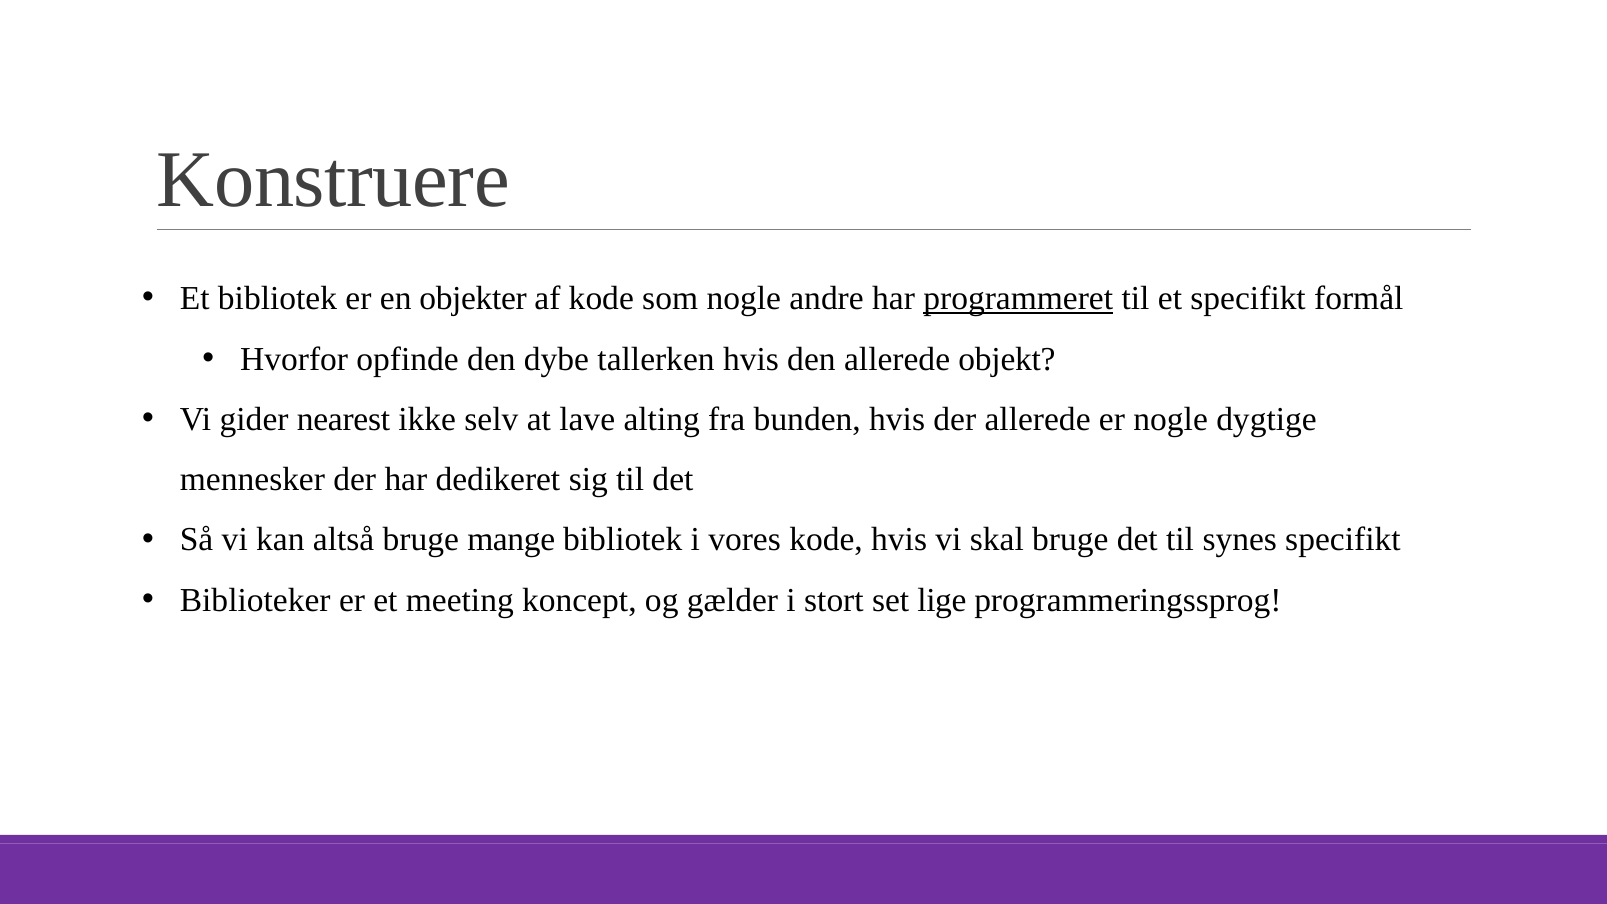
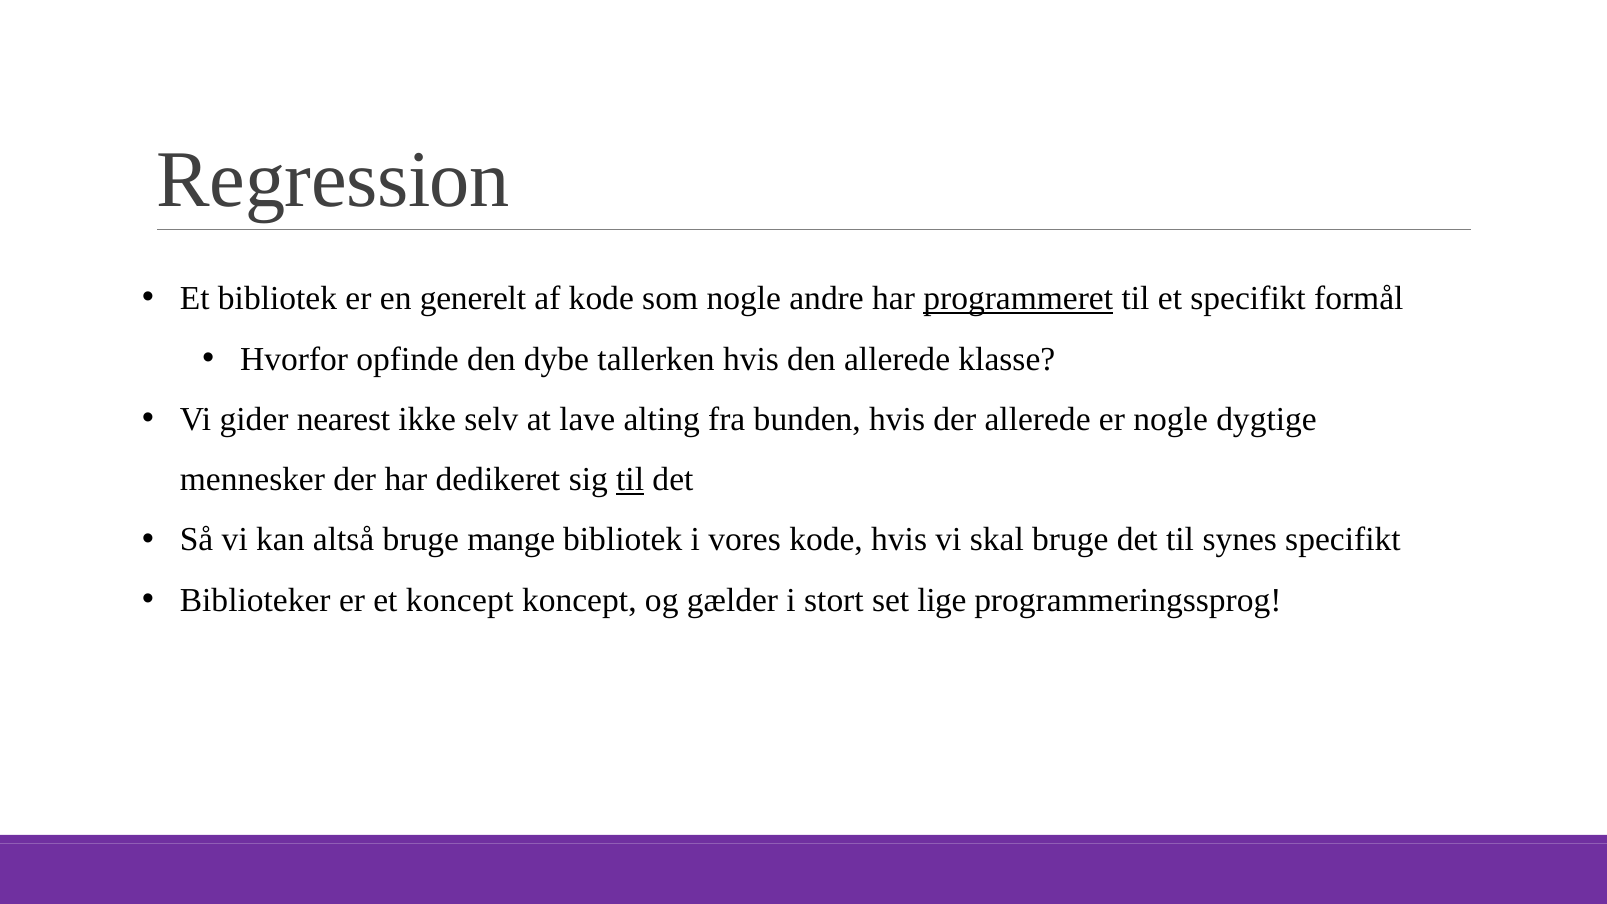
Konstruere: Konstruere -> Regression (333, 180)
objekter: objekter -> generelt (473, 299)
objekt: objekt -> klasse (1007, 359)
til underline: none -> present (630, 480)
et meeting: meeting -> koncept (460, 600)
